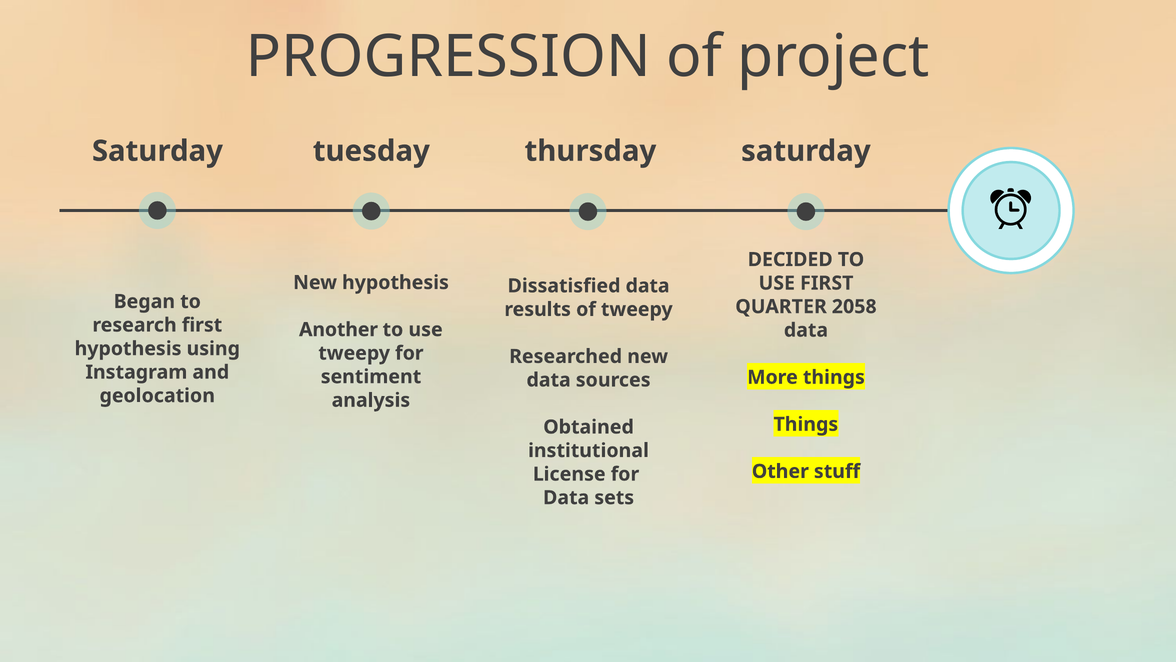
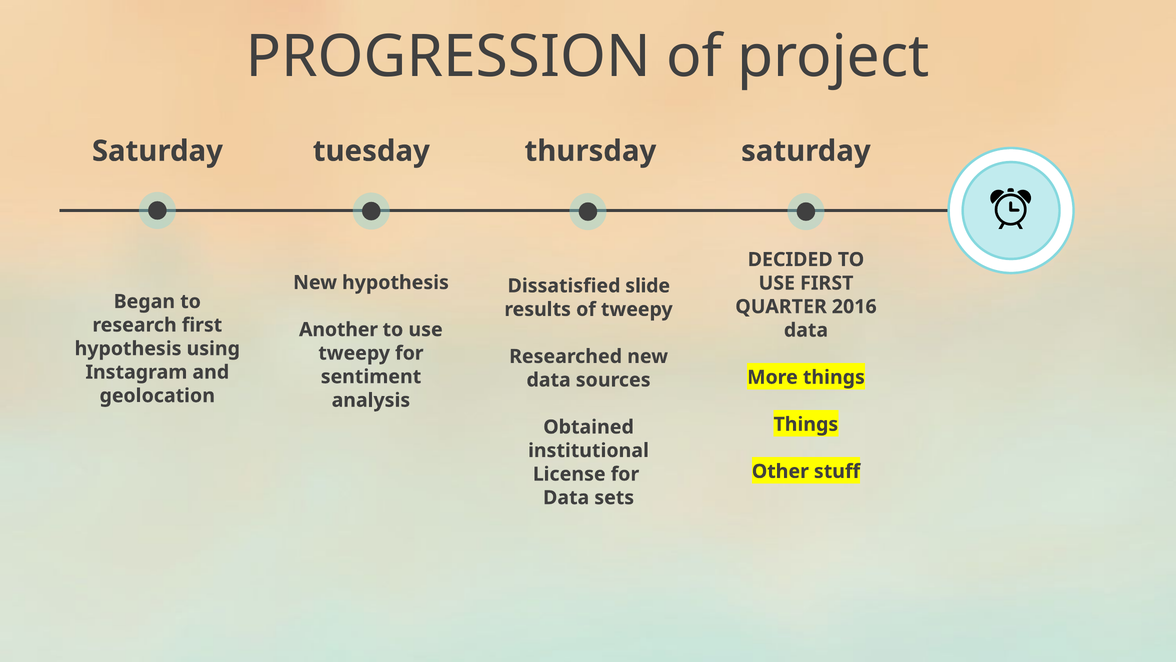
Dissatisfied data: data -> slide (648, 286)
2058: 2058 -> 2016 (854, 306)
